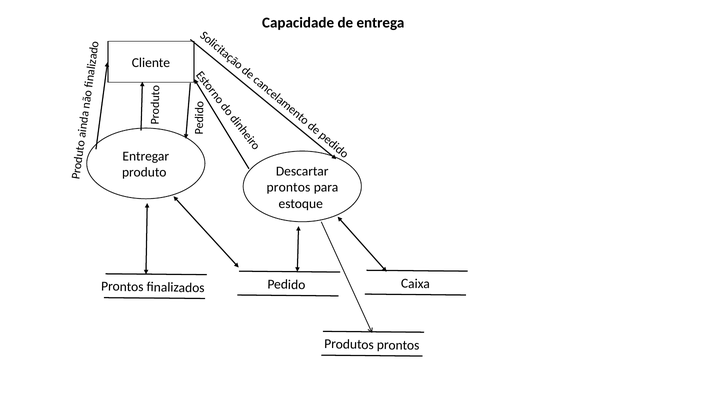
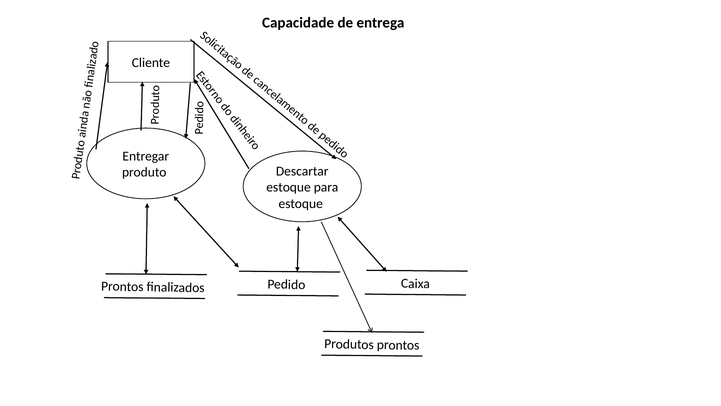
prontos: prontos -> estoque (289, 187)
